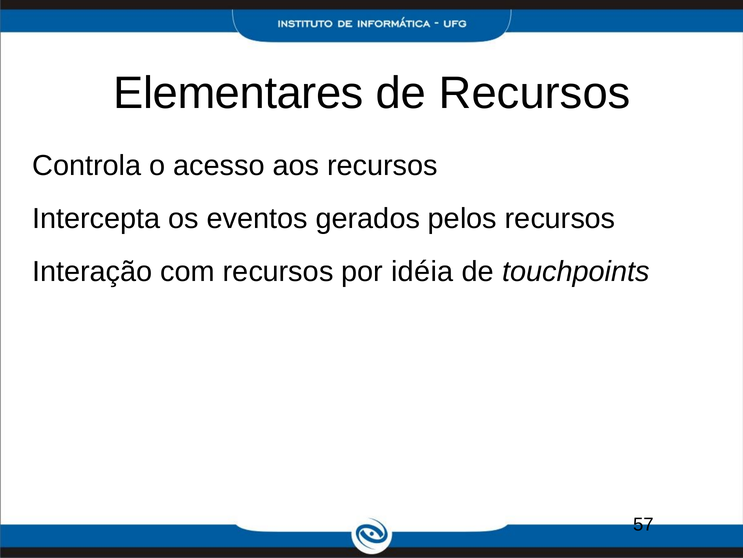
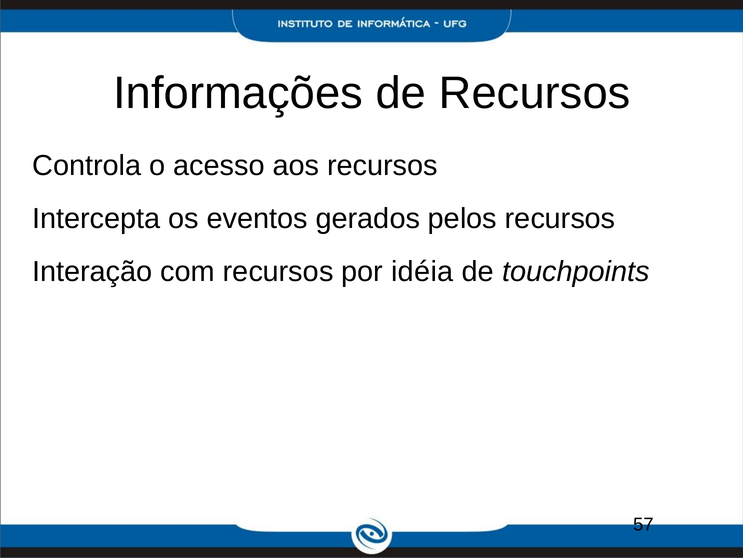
Elementares: Elementares -> Informações (238, 93)
